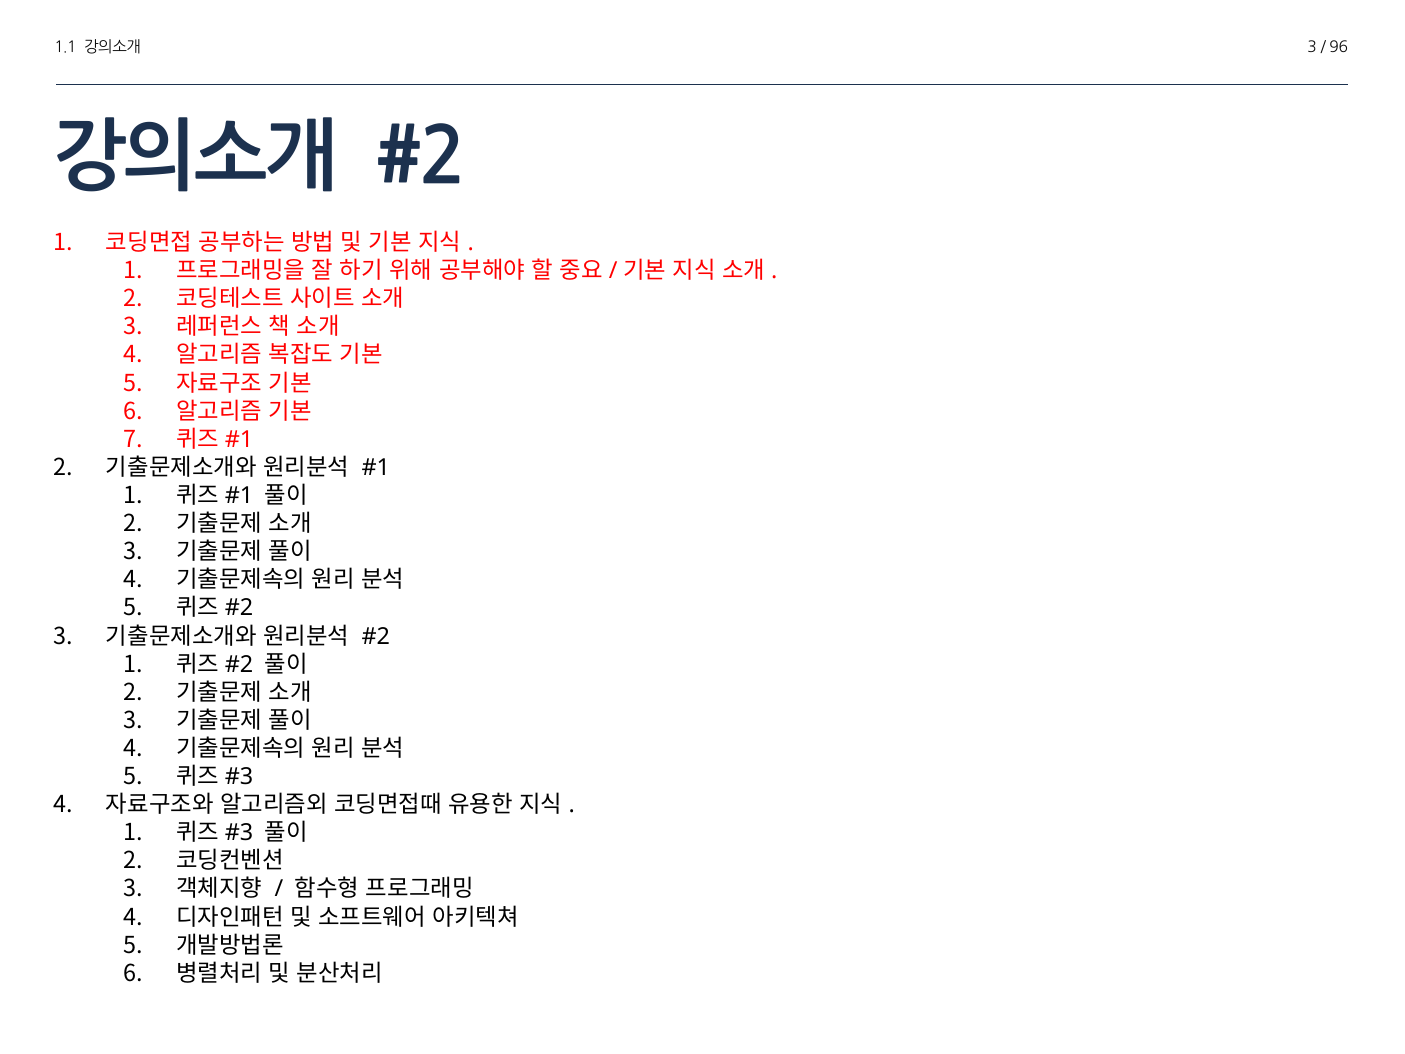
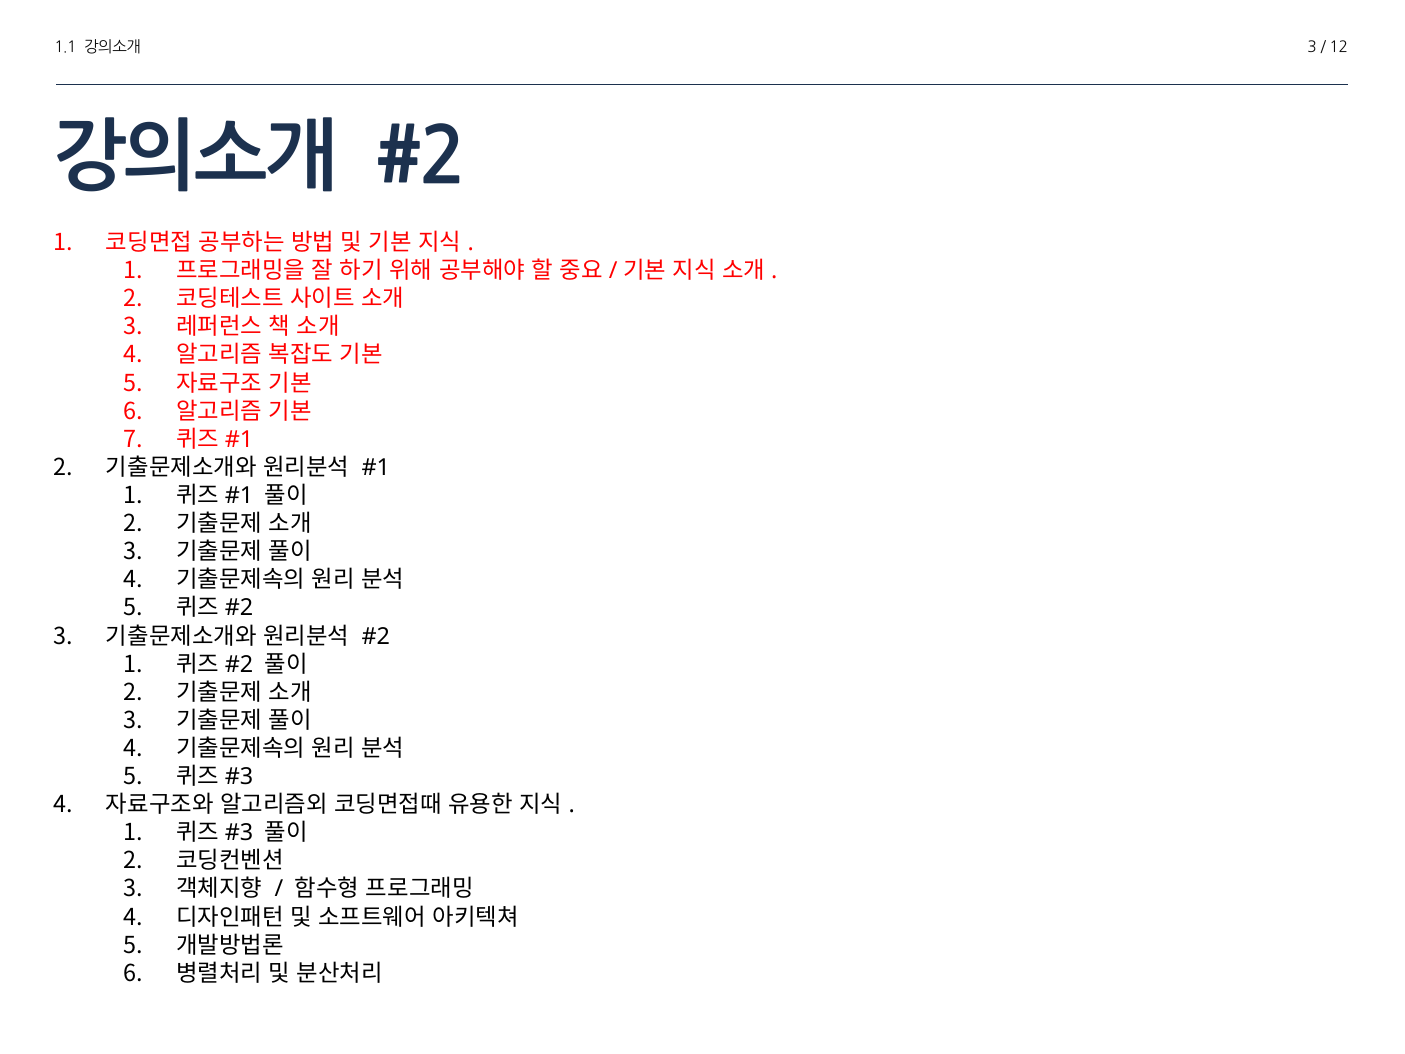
96: 96 -> 12 (1339, 47)
